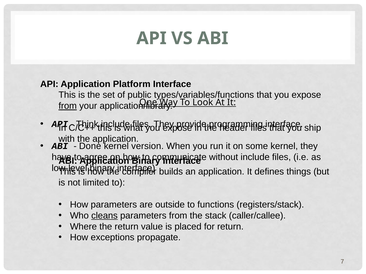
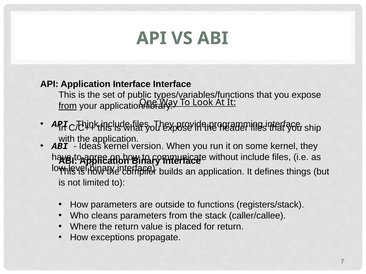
Application Platform: Platform -> Interface (132, 84)
Done: Done -> Ideas (90, 146)
cleans underline: present -> none (104, 216)
